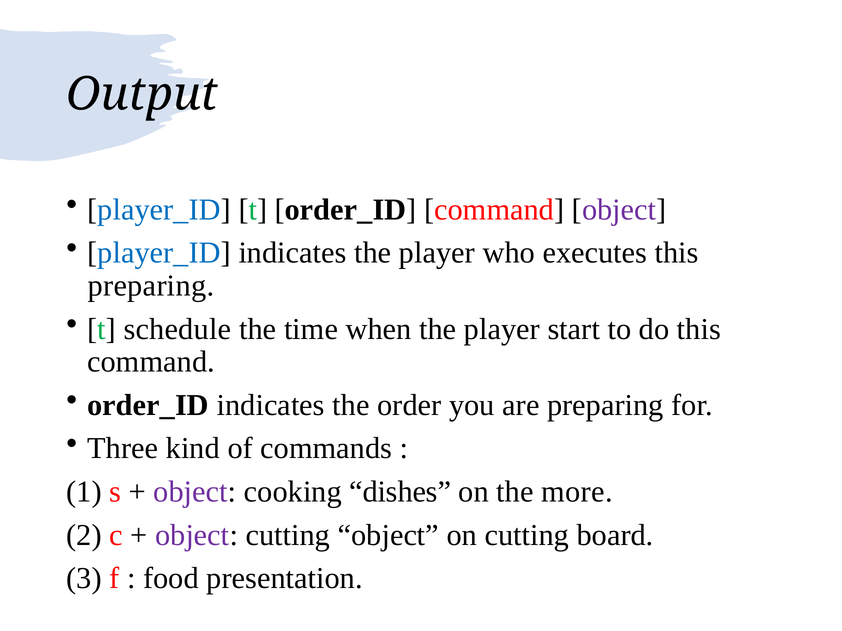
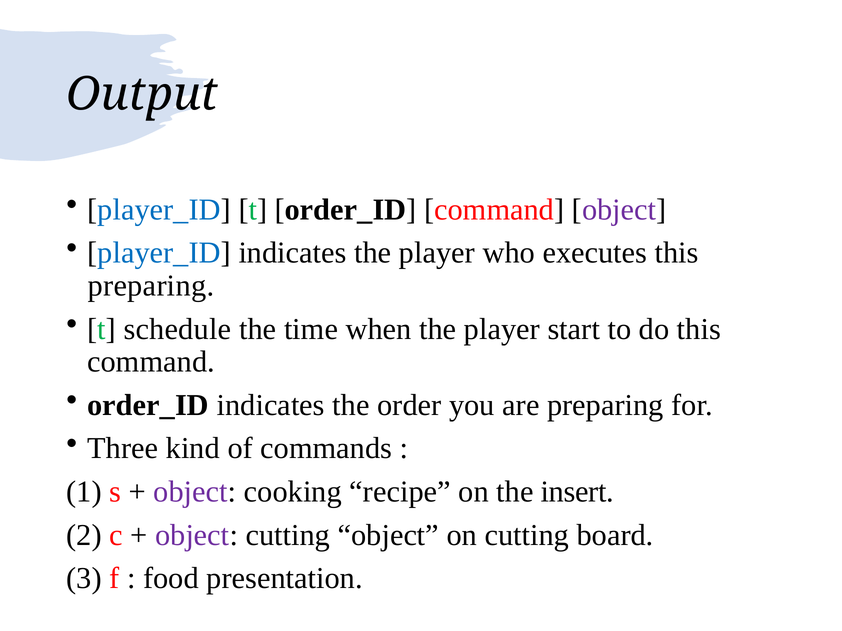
dishes: dishes -> recipe (400, 492)
more: more -> insert (577, 492)
